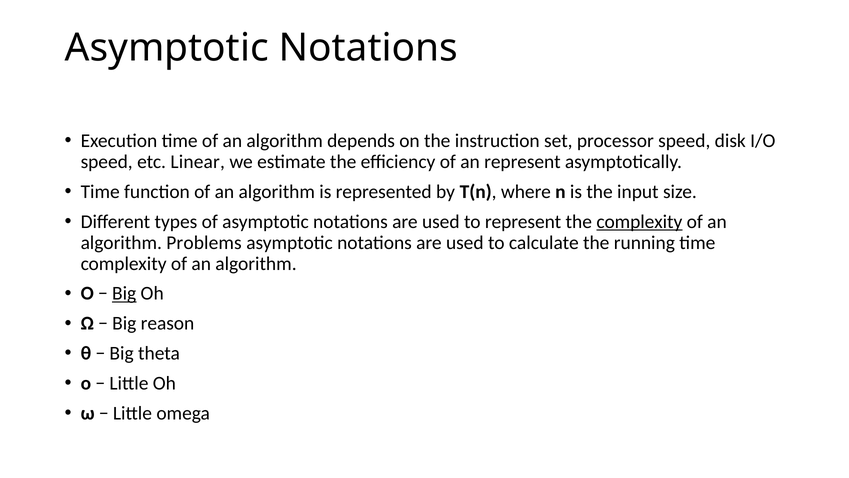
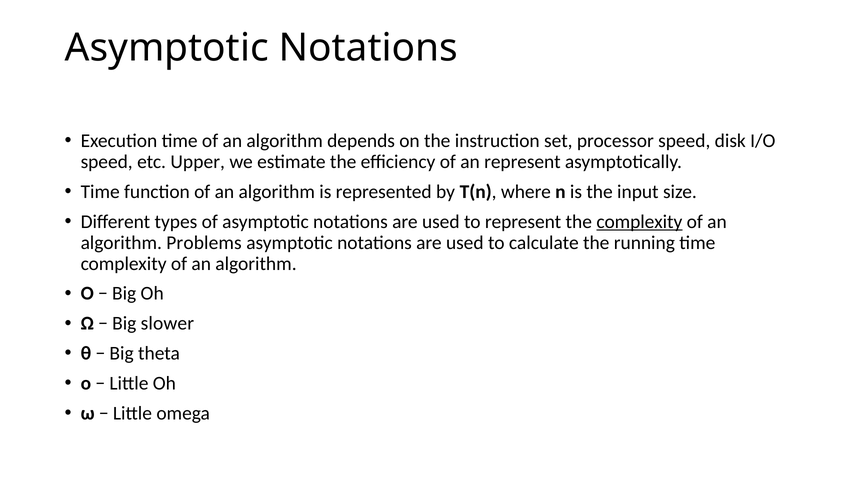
Linear: Linear -> Upper (198, 162)
Big underline: present -> none (124, 293)
reason: reason -> slower (167, 323)
